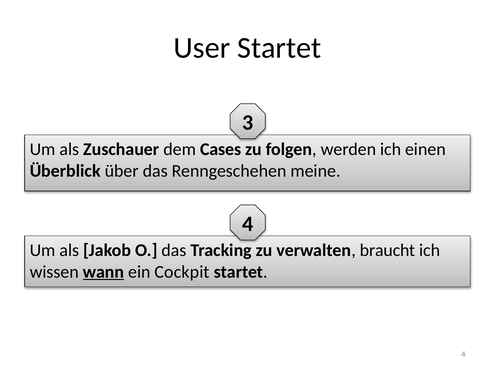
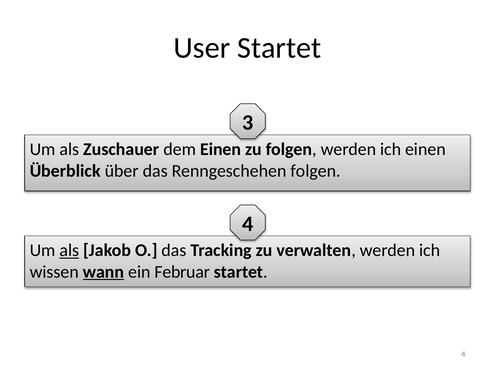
dem Cases: Cases -> Einen (221, 149)
Renngeschehen meine: meine -> folgen (316, 171)
als underline: none -> present (69, 251)
verwalten braucht: braucht -> werden (387, 251)
Cockpit: Cockpit -> Februar (182, 272)
